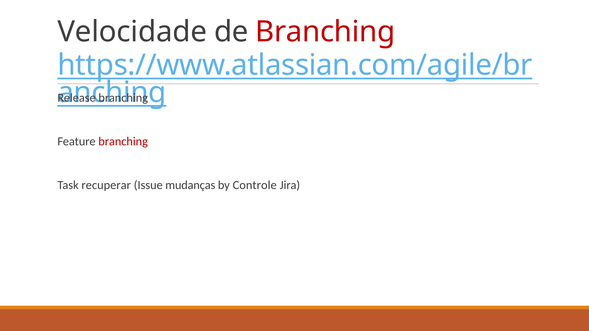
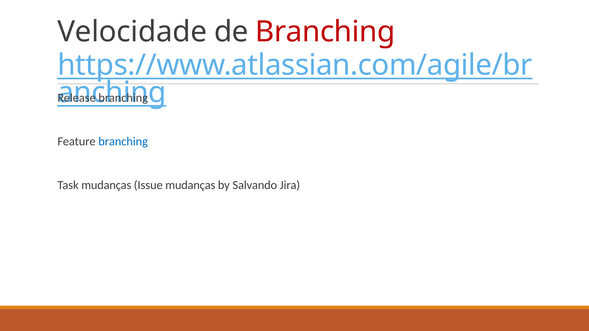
branching colour: red -> blue (123, 142)
Task recuperar: recuperar -> mudanças (106, 185)
Controle: Controle -> Salvando (255, 185)
